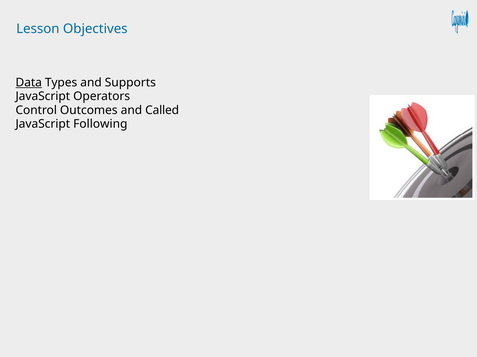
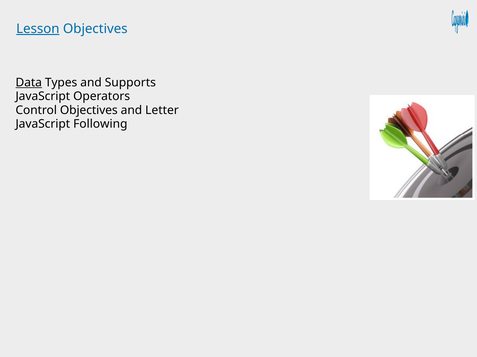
Lesson underline: none -> present (38, 29)
Control Outcomes: Outcomes -> Objectives (89, 110)
Called: Called -> Letter (162, 110)
